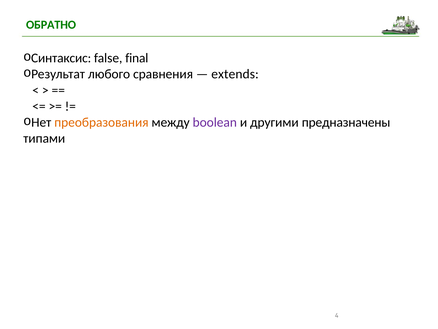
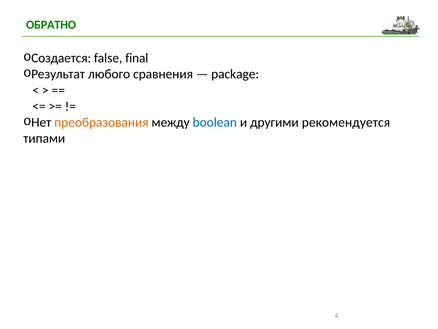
Синтаксис: Синтаксис -> Создается (61, 58)
extends: extends -> package (235, 74)
boolean colour: purple -> blue (215, 122)
предназначены: предназначены -> рекомендуется (346, 122)
